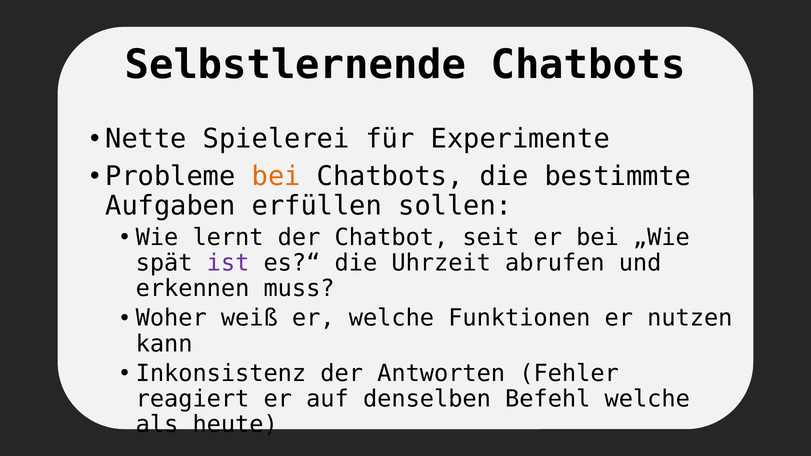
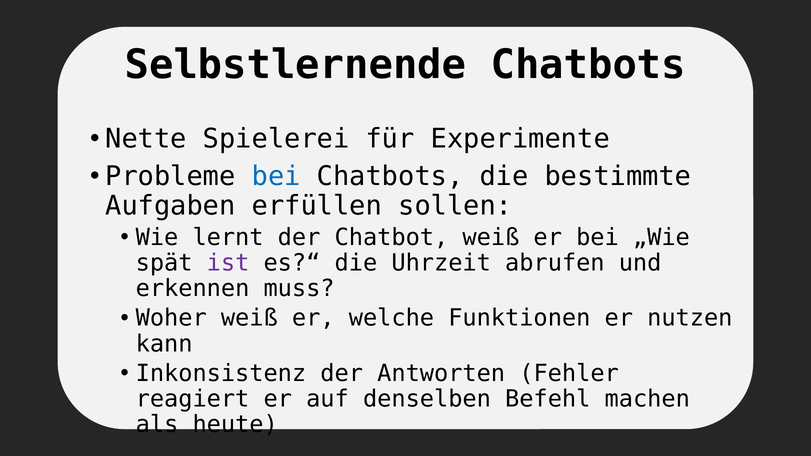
bei colour: orange -> blue (276, 177)
Chatbot seit: seit -> weiß (491, 237)
Befehl welche: welche -> machen (647, 399)
